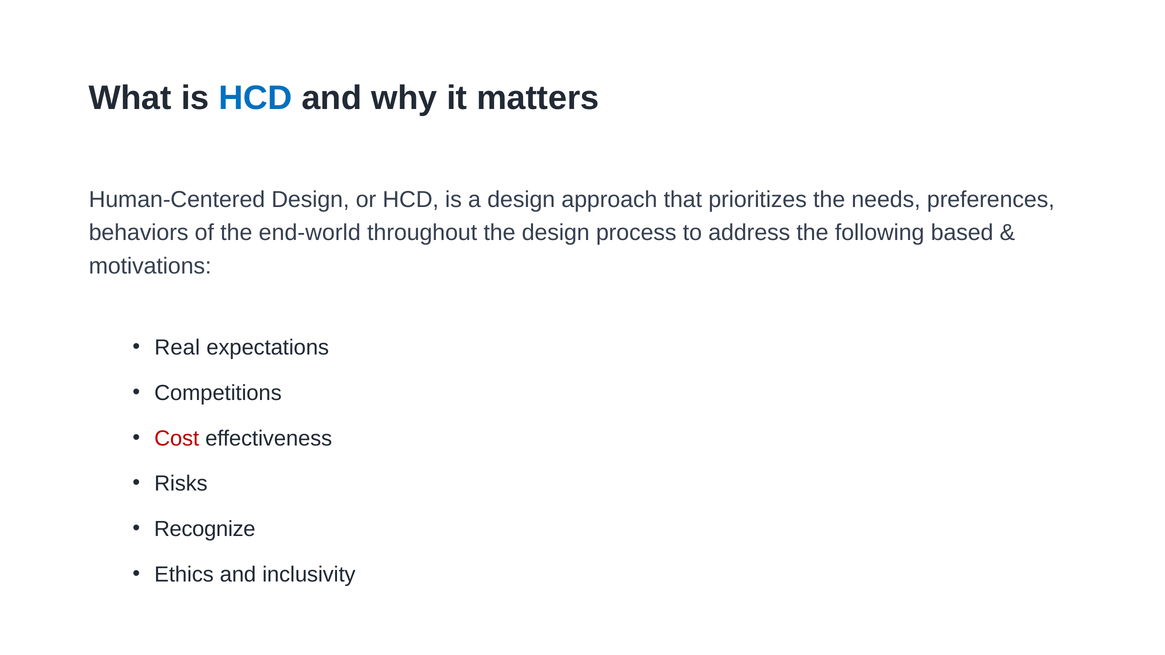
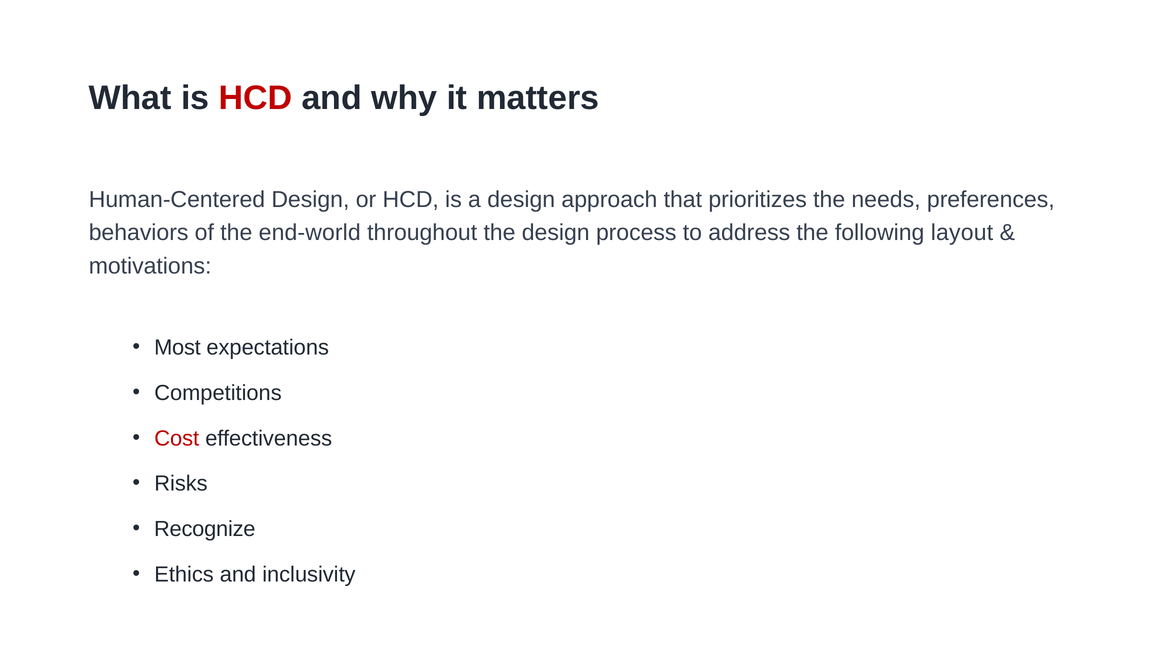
HCD colour: blue -> red (255, 98)
based: based -> layout (962, 233)
Real: Real -> Most (177, 348)
